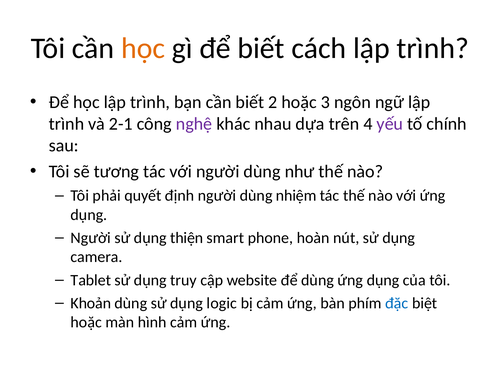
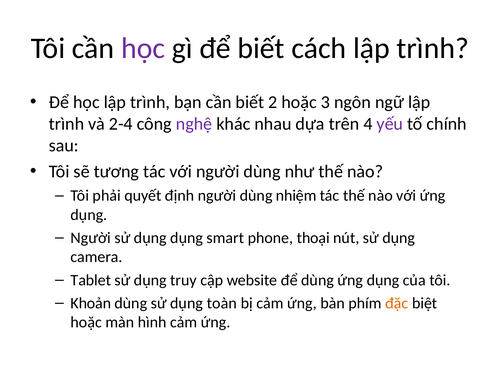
học colour: orange -> purple (143, 48)
2-1: 2-1 -> 2-4 (121, 124)
dụng thiện: thiện -> dụng (187, 238)
hoàn: hoàn -> thoại (313, 238)
logic: logic -> toàn (222, 303)
đặc colour: blue -> orange (397, 303)
